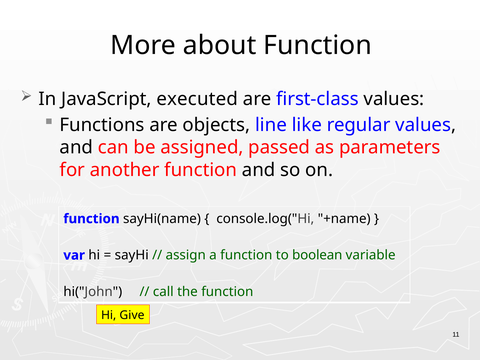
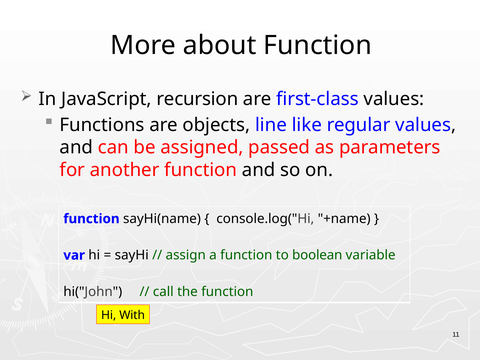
executed: executed -> recursion (197, 99)
Give: Give -> With (132, 315)
